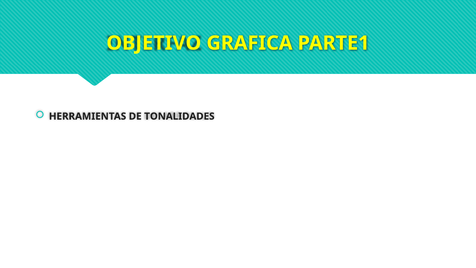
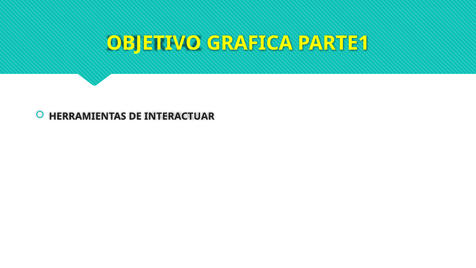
TONALIDADES: TONALIDADES -> INTERACTUAR (179, 116)
